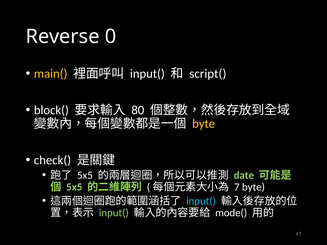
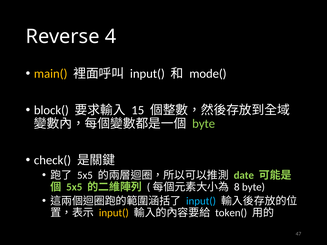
0: 0 -> 4 (110, 37)
script(: script( -> mode( (208, 74)
80: 80 -> 15 (138, 110)
byte colour: yellow -> light green (204, 124)
7: 7 -> 8 (237, 187)
input( colour: light green -> yellow (114, 213)
mode(: mode( -> token( (231, 213)
